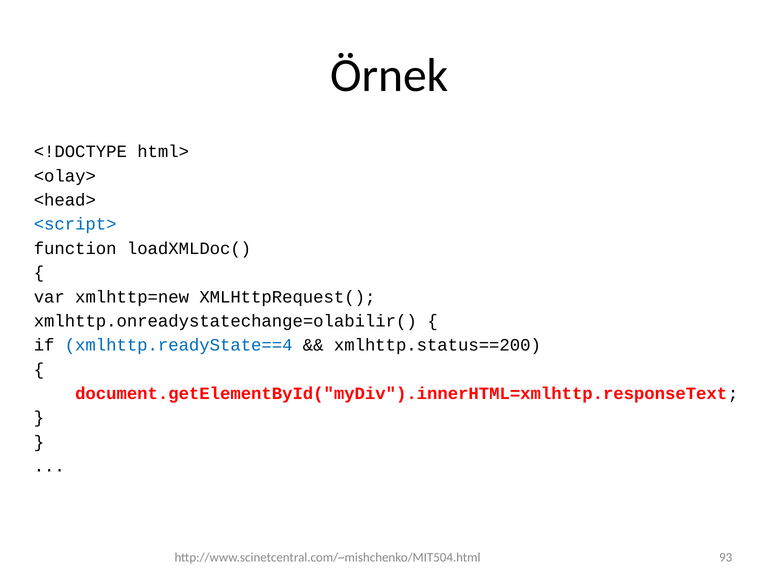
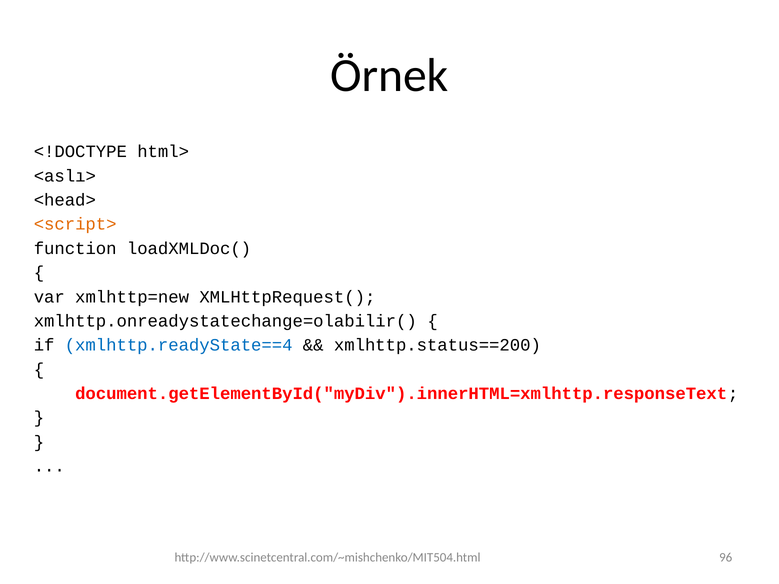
<olay>: <olay> -> <aslı> (65, 176)
<script> colour: blue -> orange (75, 224)
93: 93 -> 96 (726, 558)
